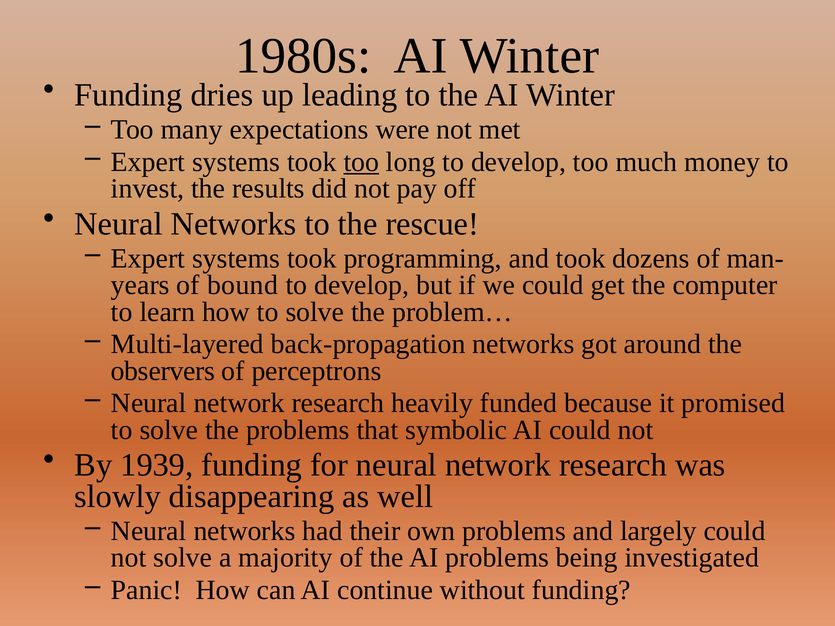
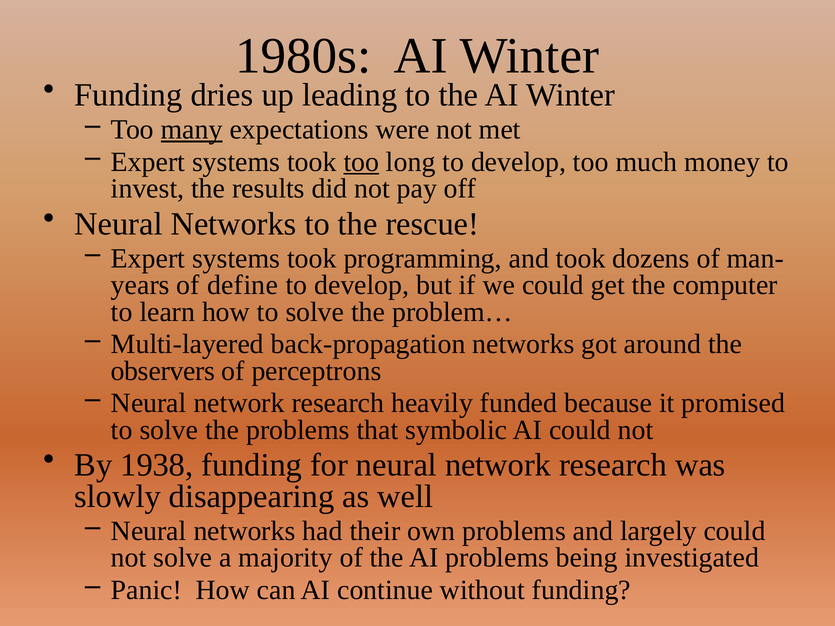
many underline: none -> present (192, 130)
bound: bound -> define (243, 285)
1939: 1939 -> 1938 (157, 465)
